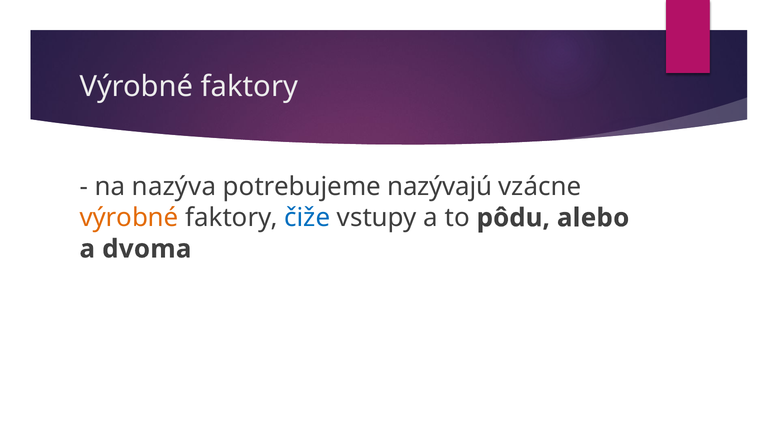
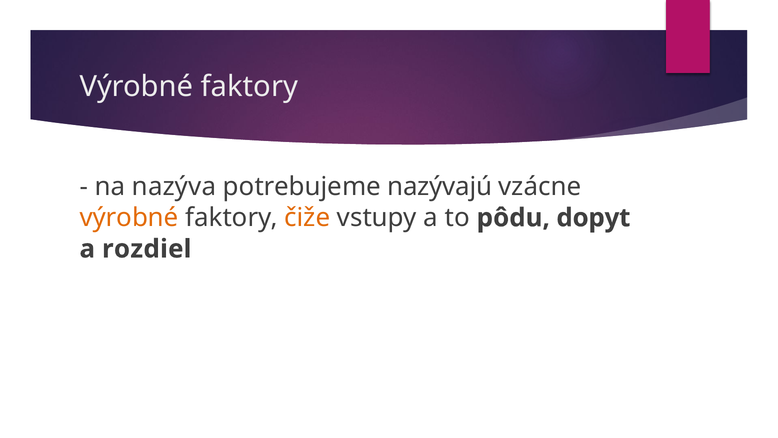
čiže colour: blue -> orange (307, 218)
alebo: alebo -> dopyt (593, 218)
dvoma: dvoma -> rozdiel (147, 249)
